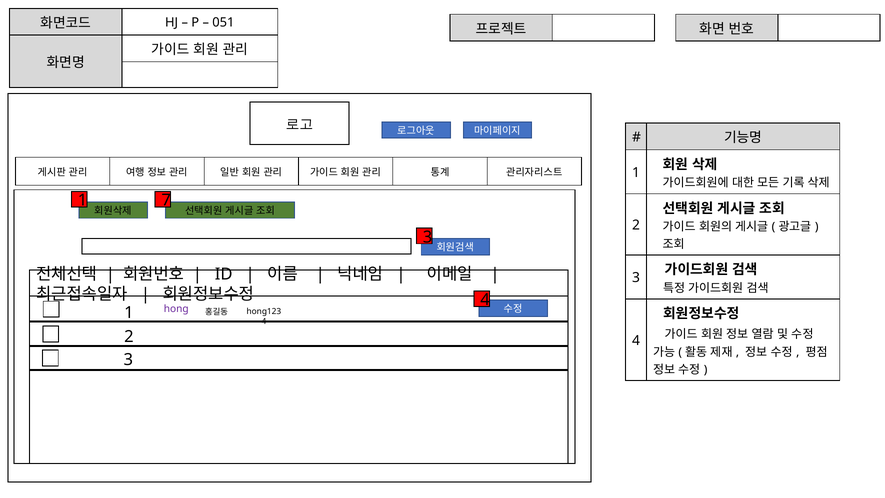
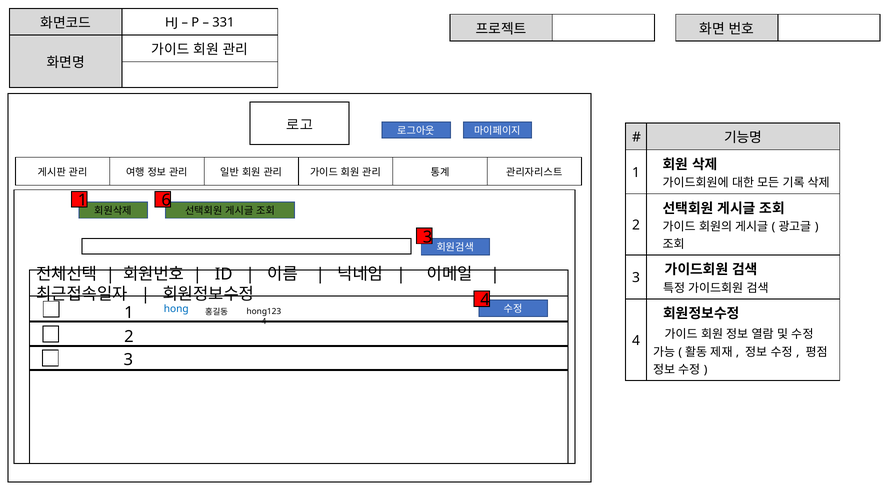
051: 051 -> 331 (223, 23)
7: 7 -> 6 (166, 200)
hong colour: purple -> blue (176, 309)
